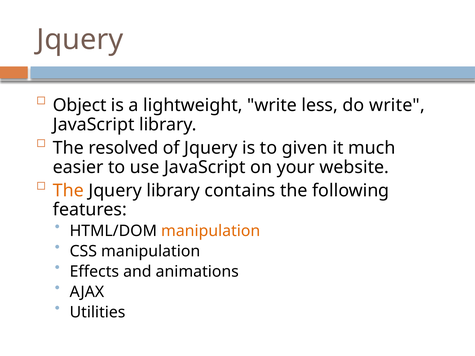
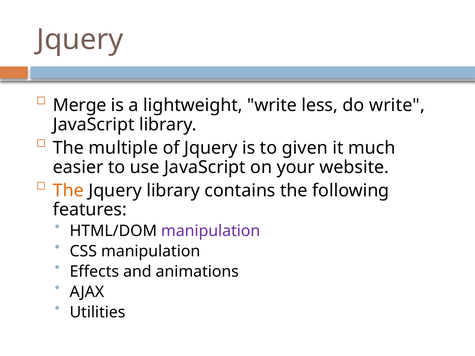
Object: Object -> Merge (80, 105)
resolved: resolved -> multiple (123, 148)
manipulation colour: orange -> purple (211, 231)
